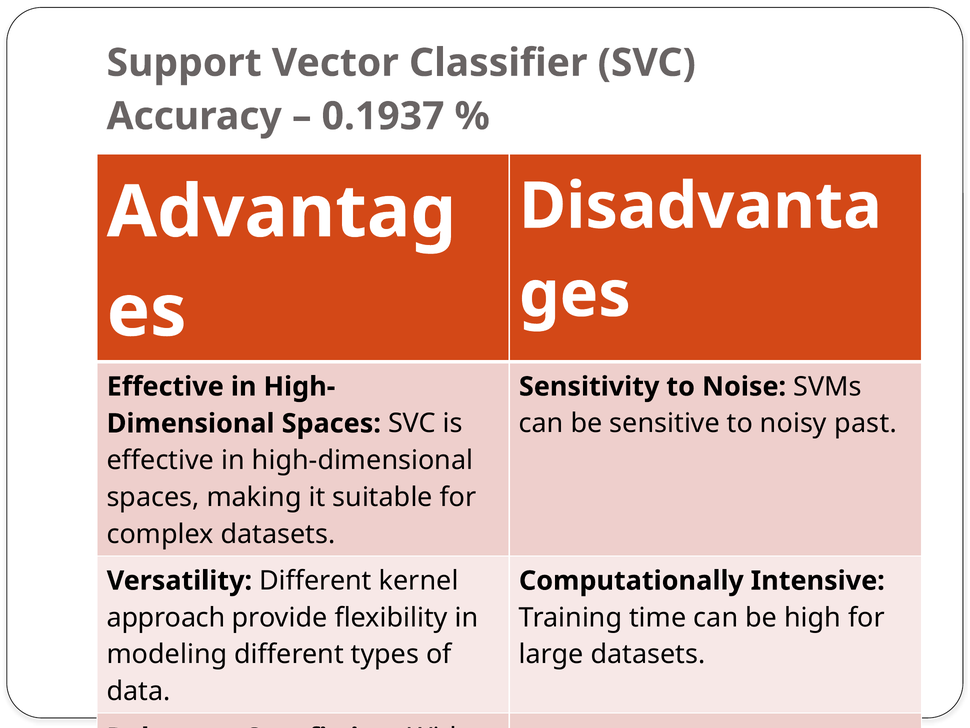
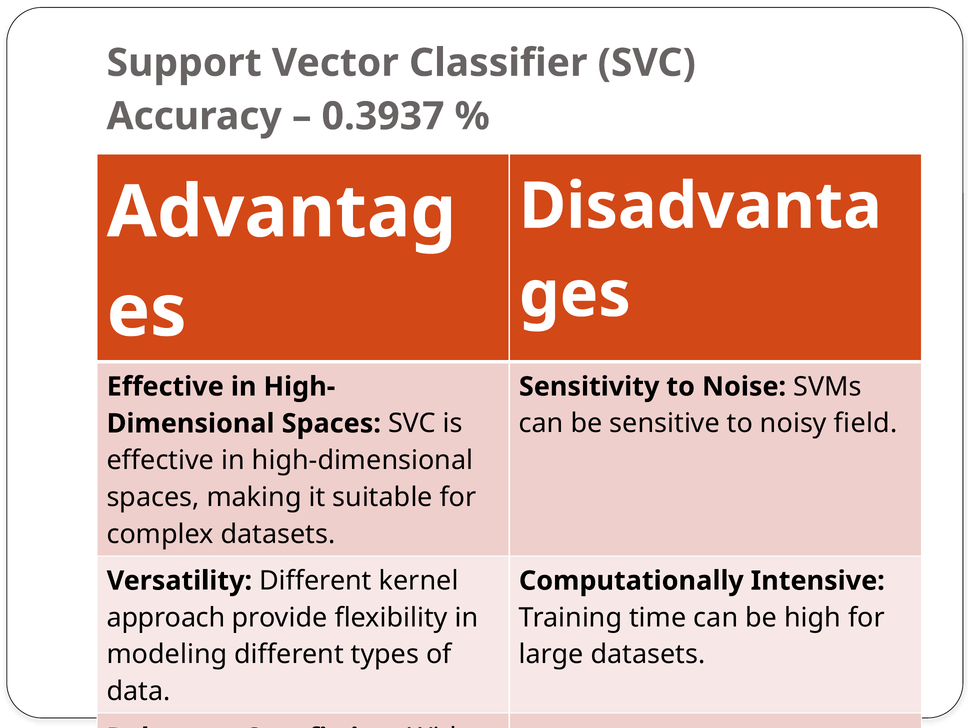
0.1937: 0.1937 -> 0.3937 (383, 116)
past: past -> field (866, 423)
